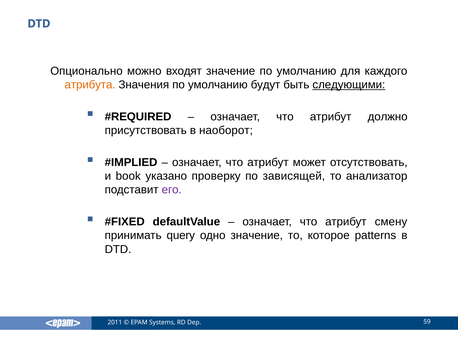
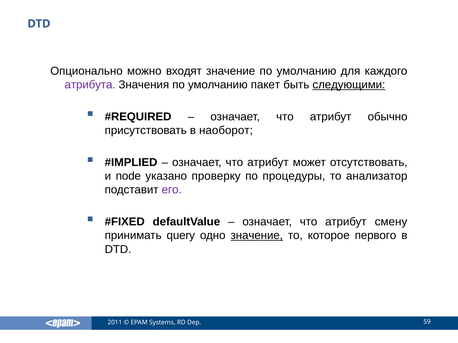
атрибута colour: orange -> purple (90, 85)
будут: будут -> пакет (265, 85)
должно: должно -> обычно (388, 117)
book: book -> node (128, 176)
зависящей: зависящей -> процедуры (294, 176)
значение underline: none -> present (257, 236)
patterns: patterns -> первого (376, 236)
